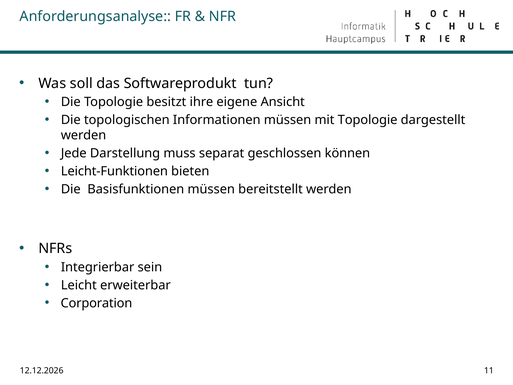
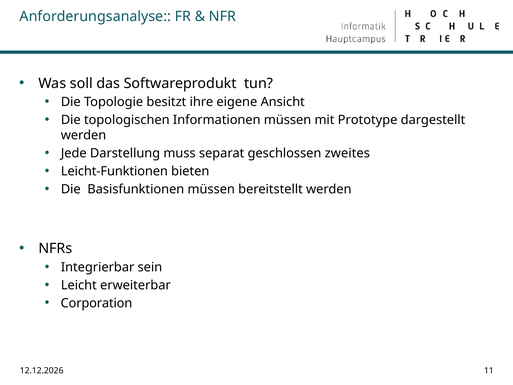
mit Topologie: Topologie -> Prototype (368, 120)
können: können -> zweites (347, 153)
